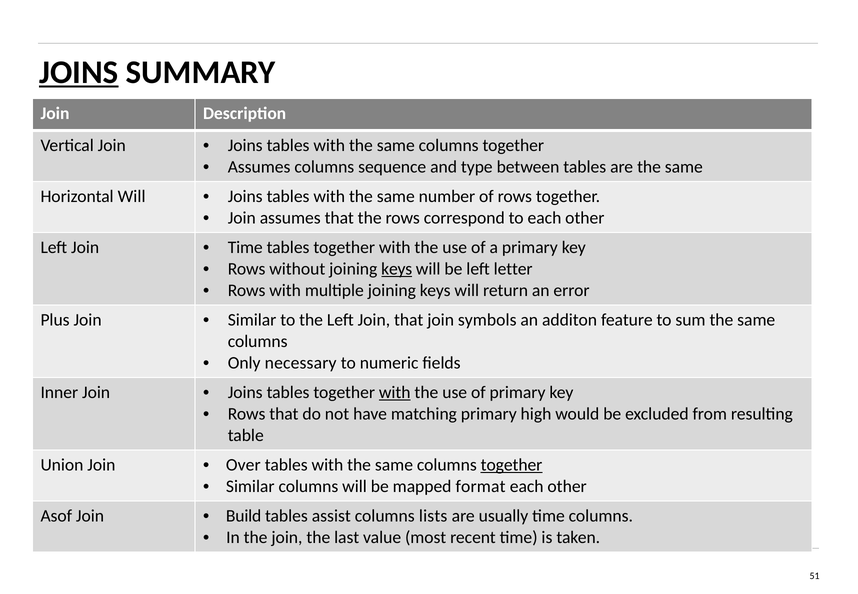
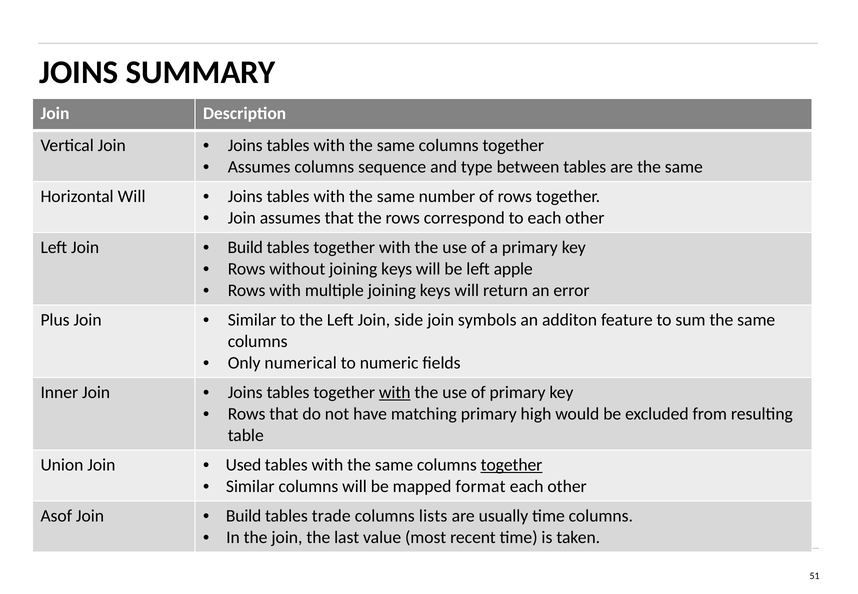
JOINS underline: present -> none (79, 72)
Time: Time -> Build (245, 247)
keys underline: present -> none (397, 269)
letter: letter -> apple (513, 269)
Join that: that -> side (409, 320)
necessary: necessary -> numerical (301, 363)
Over: Over -> Used (243, 465)
assist: assist -> trade (331, 516)
